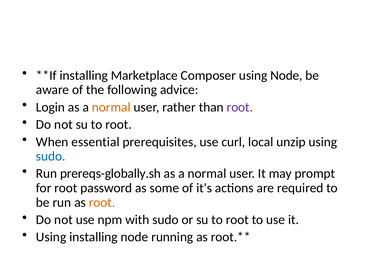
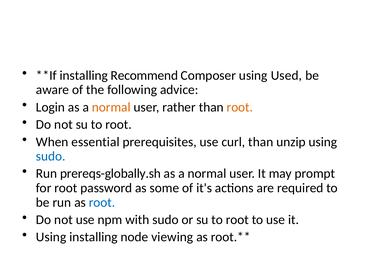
Marketplace: Marketplace -> Recommend (144, 75)
using Node: Node -> Used (286, 75)
root colour: purple -> orange (240, 107)
curl local: local -> than (261, 142)
root colour: orange -> blue (102, 202)
running: running -> viewing (172, 237)
